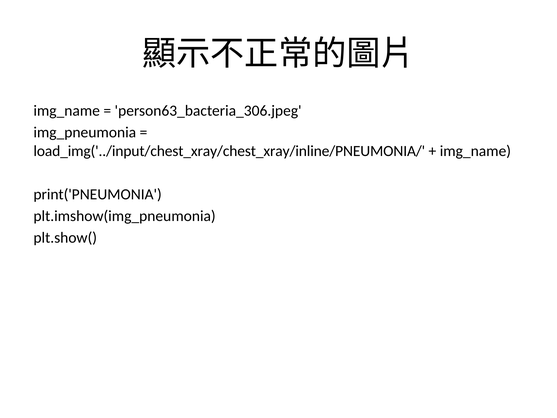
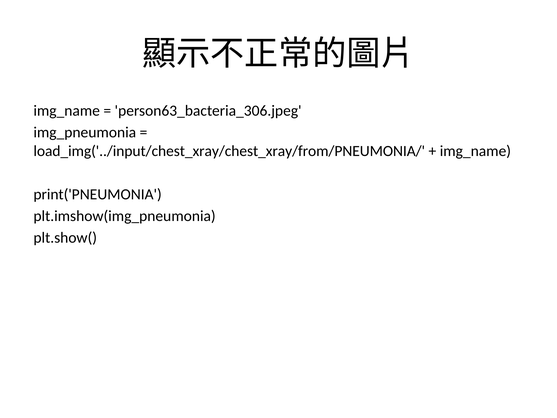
load_img('../input/chest_xray/chest_xray/inline/PNEUMONIA/: load_img('../input/chest_xray/chest_xray/inline/PNEUMONIA/ -> load_img('../input/chest_xray/chest_xray/from/PNEUMONIA/ (229, 151)
